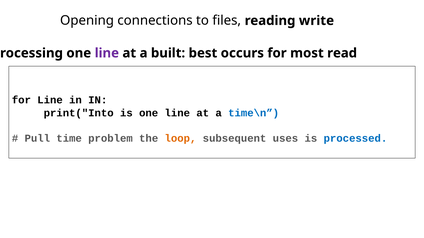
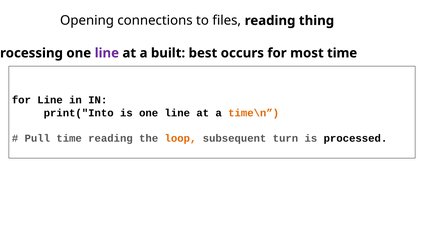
write: write -> thing (317, 21)
most read: read -> time (342, 53)
time\n colour: blue -> orange (254, 113)
time problem: problem -> reading (110, 139)
uses: uses -> turn (285, 139)
processed colour: blue -> black (355, 139)
